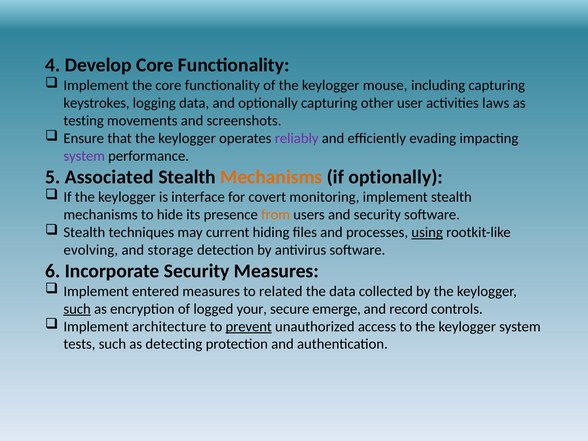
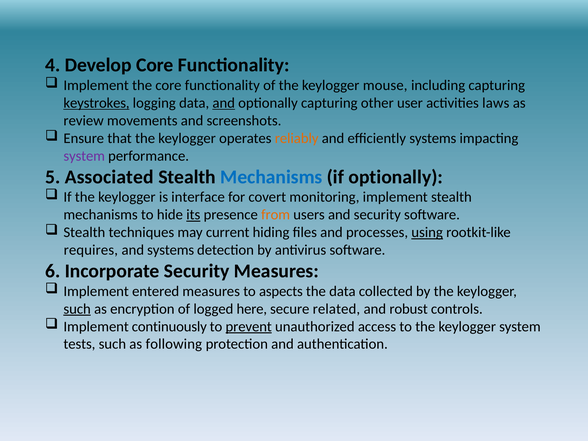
keystrokes underline: none -> present (97, 103)
and underline: none -> present (224, 103)
testing: testing -> review (84, 121)
reliably colour: purple -> orange (297, 138)
efficiently evading: evading -> systems (433, 138)
Mechanisms colour: orange -> blue (271, 177)
its underline: none -> present (193, 215)
evolving: evolving -> requires (91, 250)
and storage: storage -> systems (171, 250)
related: related -> aspects (281, 291)
your: your -> here (252, 309)
emerge: emerge -> related (336, 309)
record: record -> robust (409, 309)
architecture: architecture -> continuously (169, 326)
detecting: detecting -> following (174, 344)
